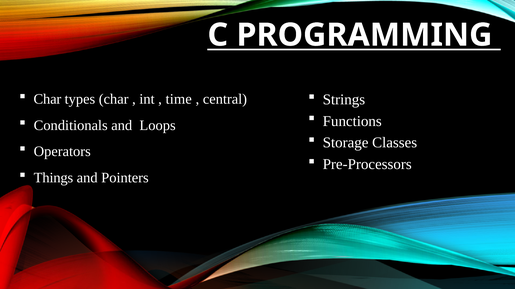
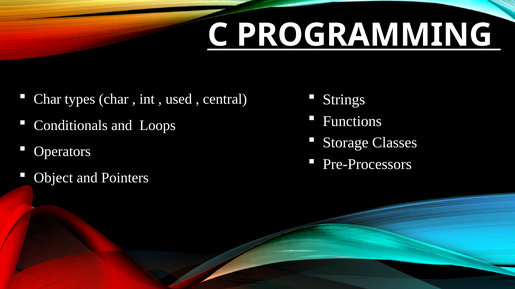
time: time -> used (179, 99)
Things: Things -> Object (53, 178)
